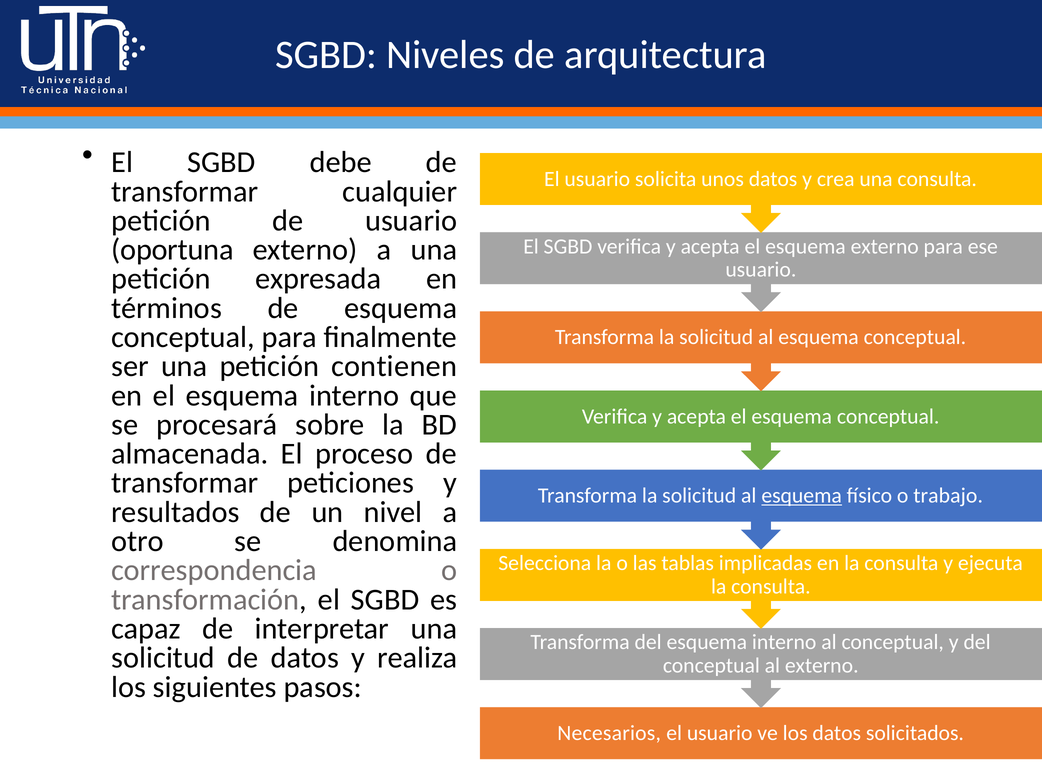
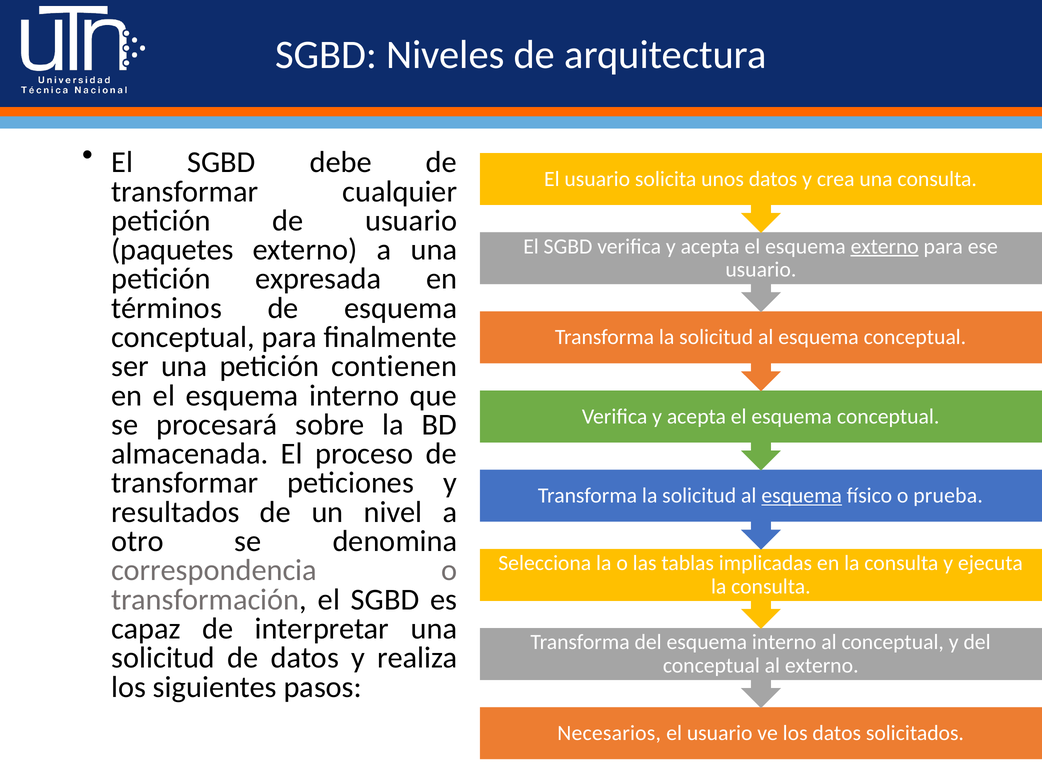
oportuna: oportuna -> paquetes (172, 250)
externo underline: none -> present (885, 247)
trabajo: trabajo -> prueba (948, 496)
